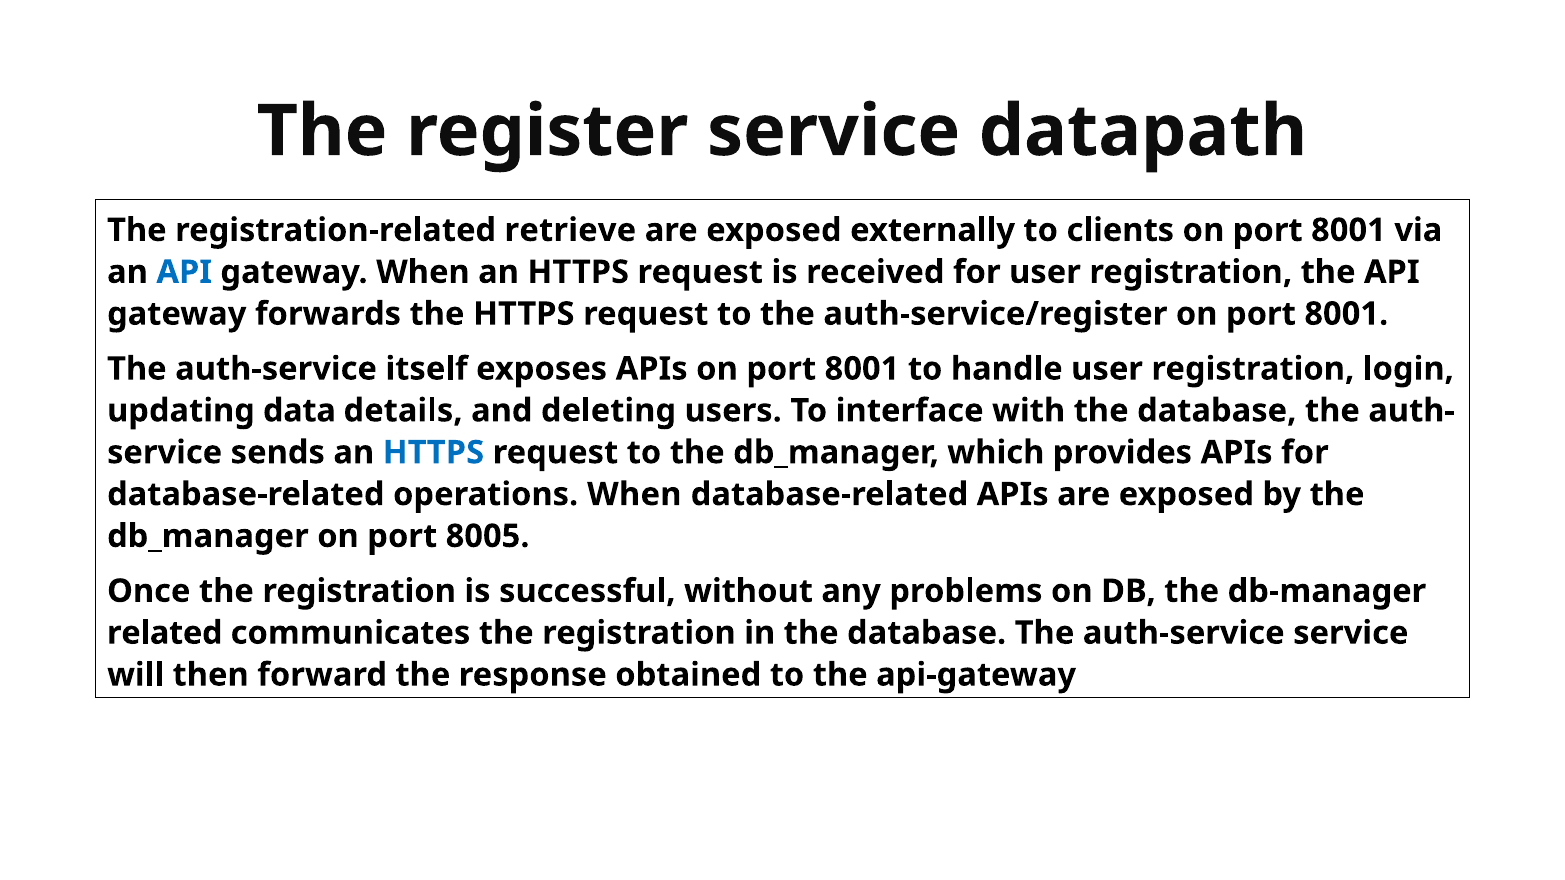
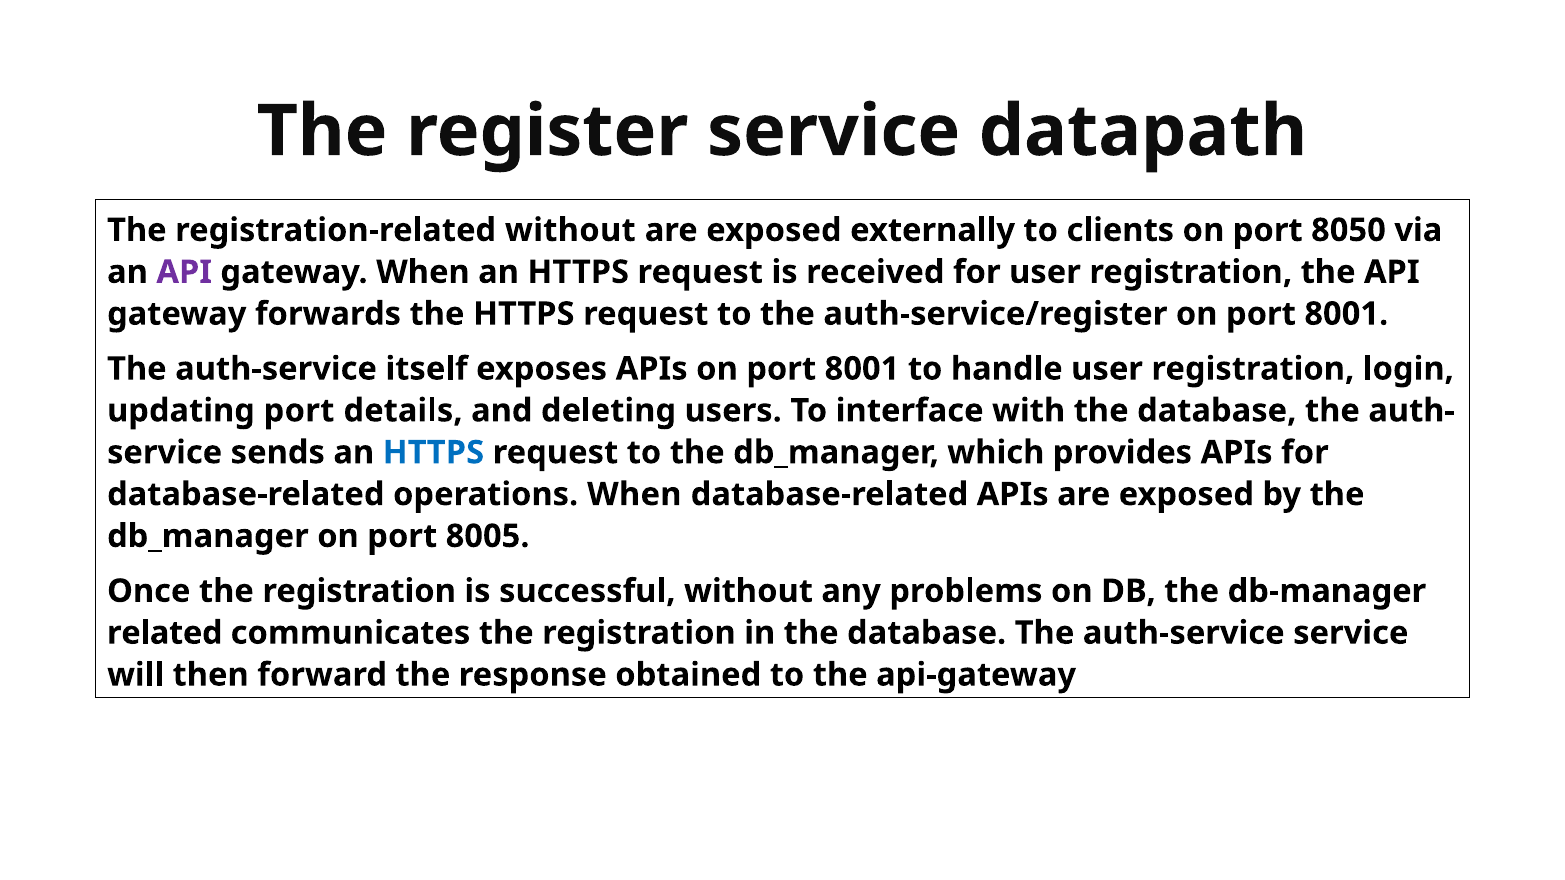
registration-related retrieve: retrieve -> without (570, 230)
clients on port 8001: 8001 -> 8050 (1348, 230)
API colour: blue -> purple (184, 272)
updating data: data -> port (299, 411)
